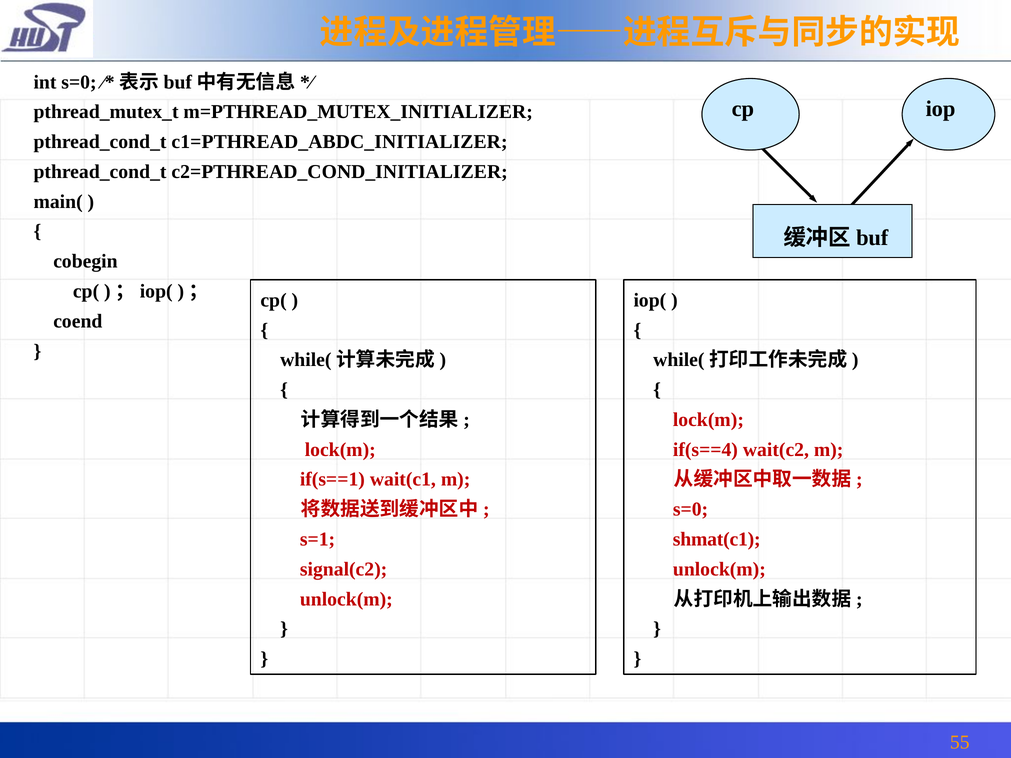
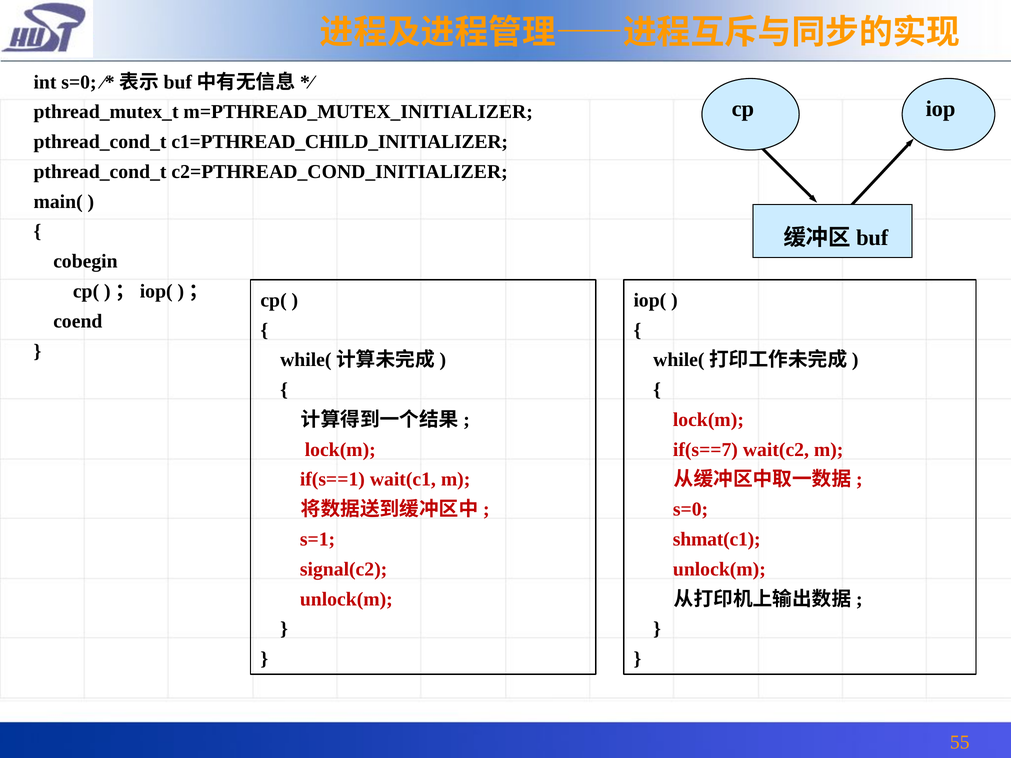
c1=PTHREAD_ABDC_INITIALIZER: c1=PTHREAD_ABDC_INITIALIZER -> c1=PTHREAD_CHILD_INITIALIZER (340, 142)
if(s==4: if(s==4 -> if(s==7 (705, 450)
